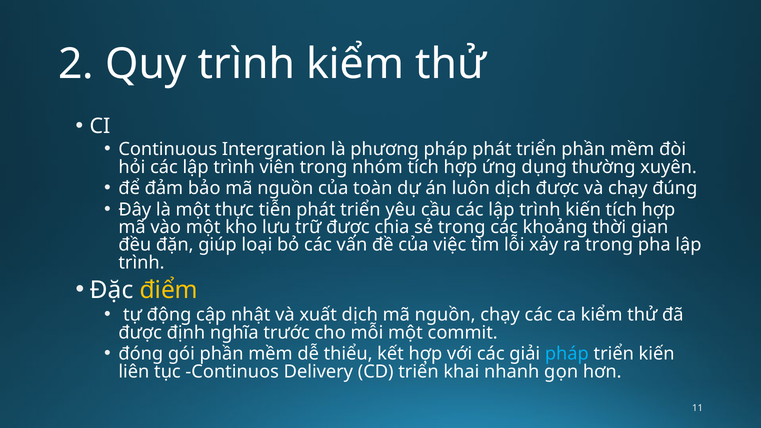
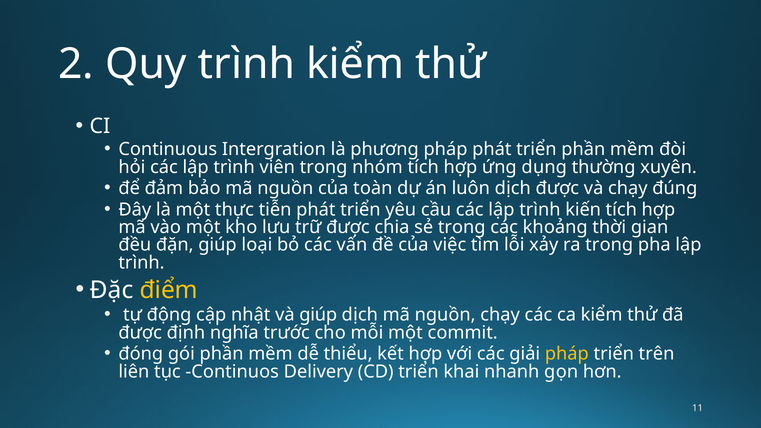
và xuất: xuất -> giúp (318, 315)
pháp colour: light blue -> yellow (567, 354)
triển kiến: kiến -> trên (657, 354)
